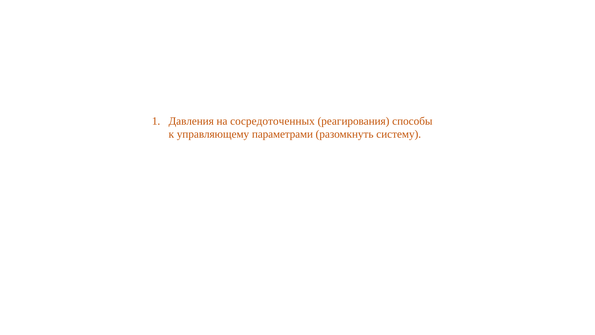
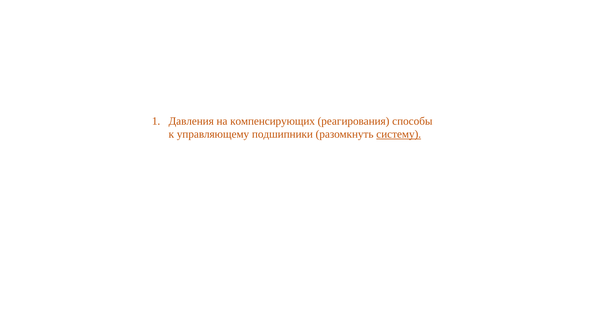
сосредоточенных: сосредоточенных -> компенсирующих (273, 121)
параметрами: параметрами -> подшипники (282, 134)
систему underline: none -> present (399, 134)
